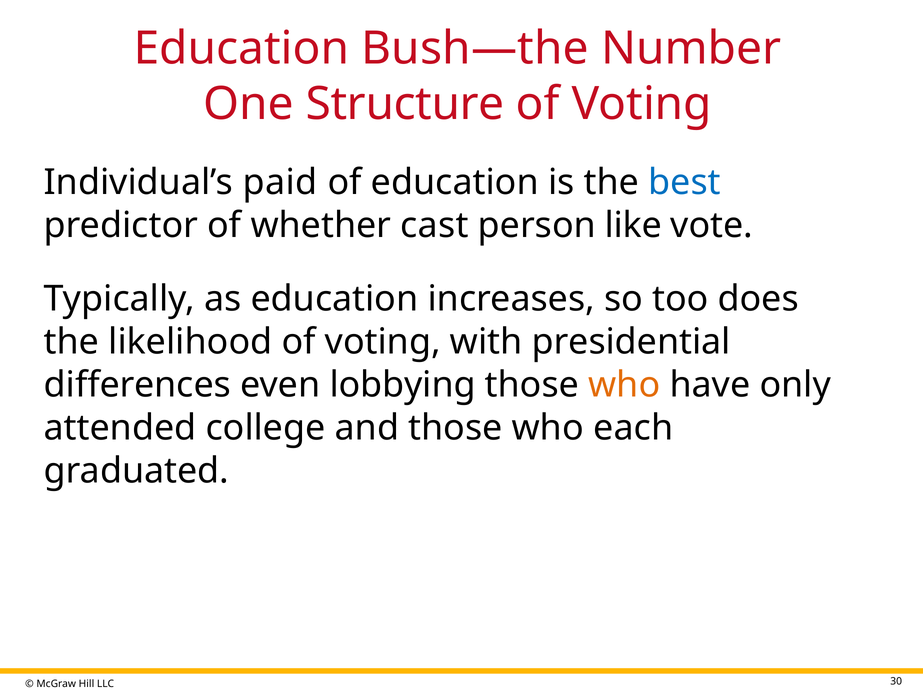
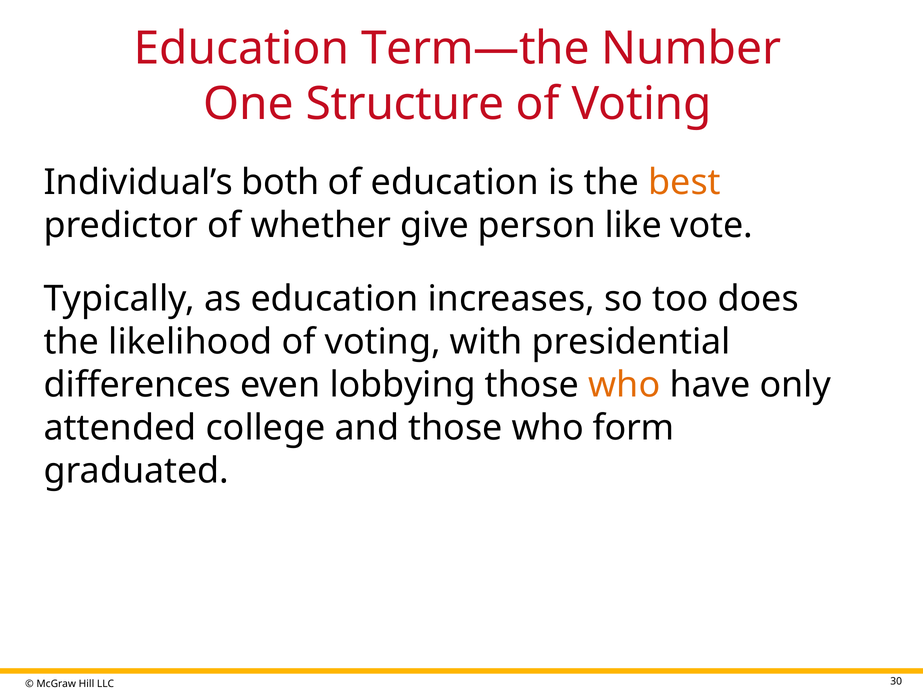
Bush—the: Bush—the -> Term—the (475, 49)
paid: paid -> both (280, 182)
best colour: blue -> orange (684, 182)
cast: cast -> give (435, 225)
each: each -> form (634, 428)
